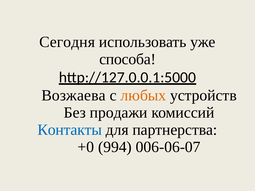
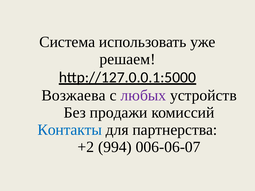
Сегодня: Сегодня -> Система (67, 42)
способа: способа -> решаем (127, 59)
любых colour: orange -> purple (143, 95)
+0: +0 -> +2 (86, 147)
